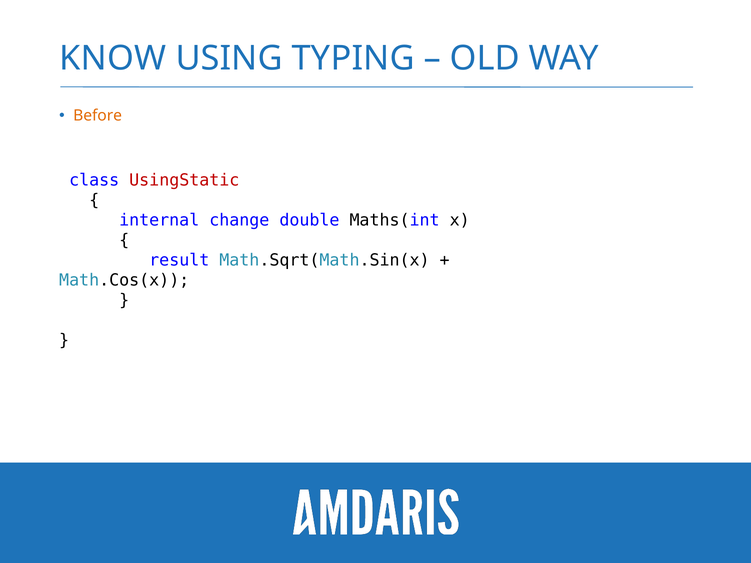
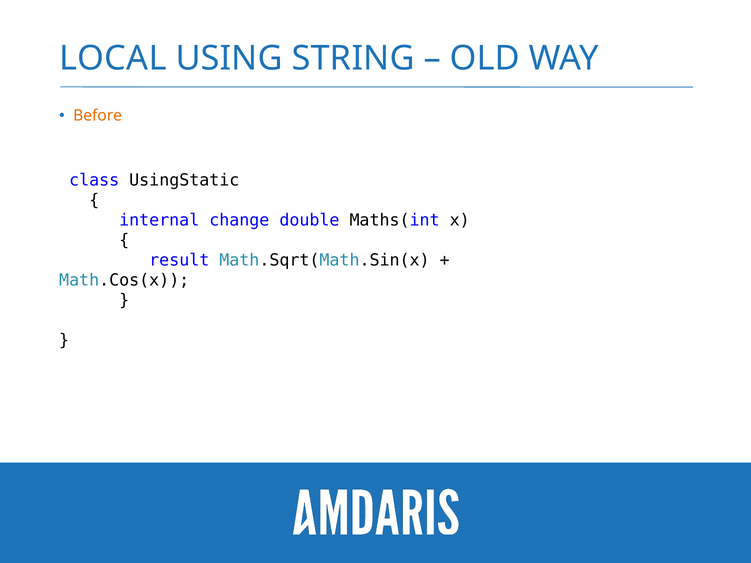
KNOW: KNOW -> LOCAL (113, 58)
TYPING: TYPING -> STRING (353, 58)
UsingStatic colour: red -> black (184, 180)
